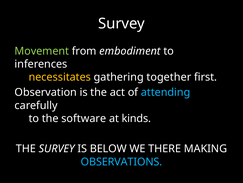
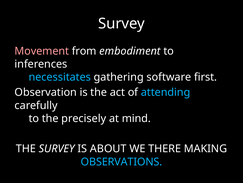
Movement colour: light green -> pink (42, 51)
necessitates colour: yellow -> light blue (60, 77)
together: together -> software (169, 77)
software: software -> precisely (84, 118)
kinds: kinds -> mind (136, 118)
BELOW: BELOW -> ABOUT (108, 148)
